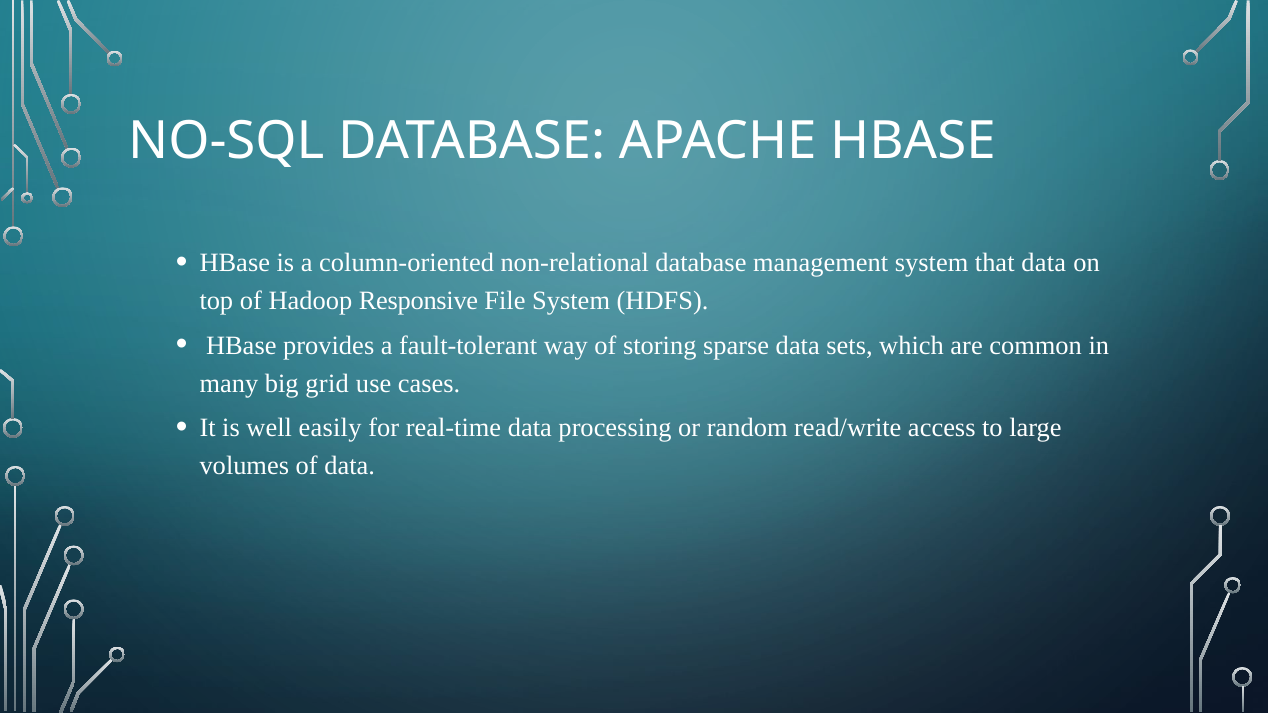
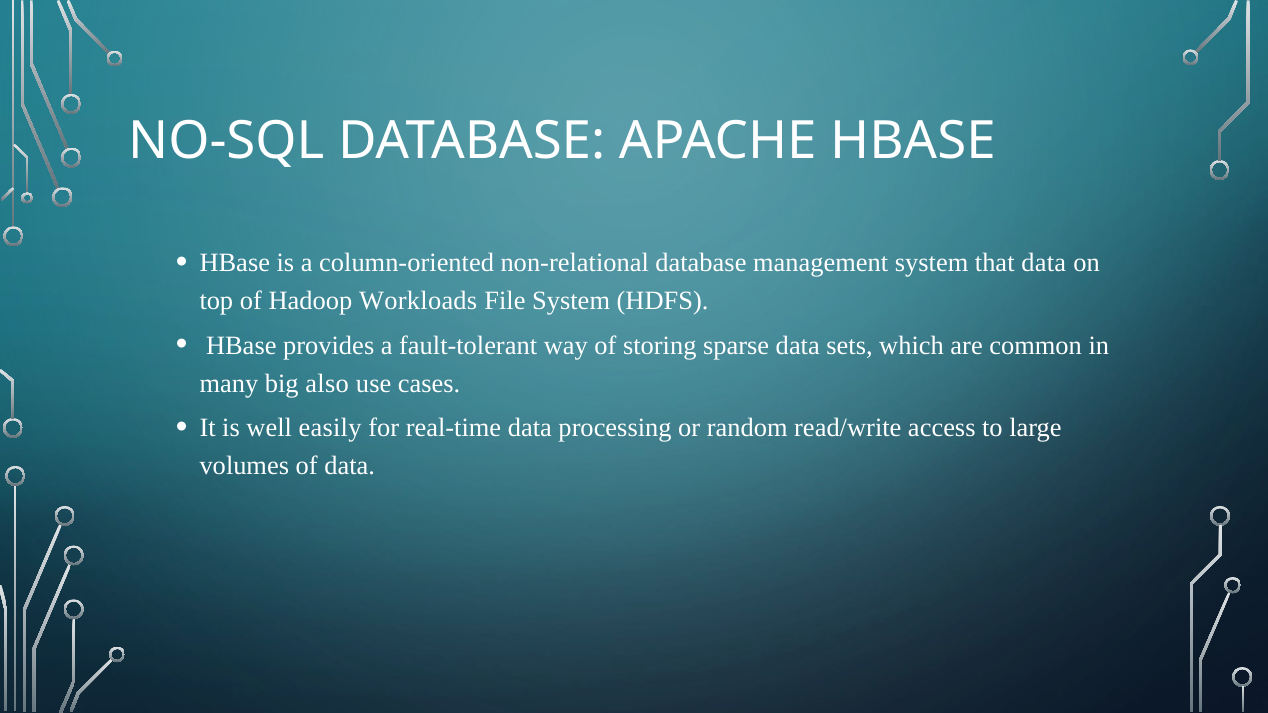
Responsive: Responsive -> Workloads (418, 301)
grid: grid -> also (327, 384)
